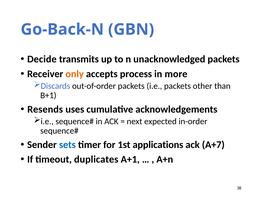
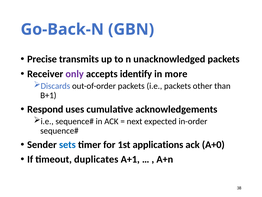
Decide: Decide -> Precise (42, 59)
only colour: orange -> purple (75, 74)
process: process -> identify (136, 74)
Resends: Resends -> Respond (45, 109)
A+7: A+7 -> A+0 (213, 144)
